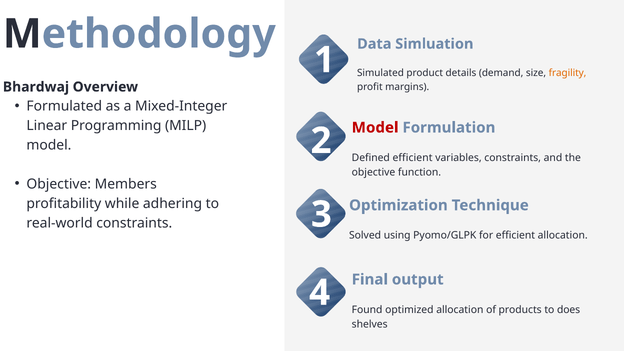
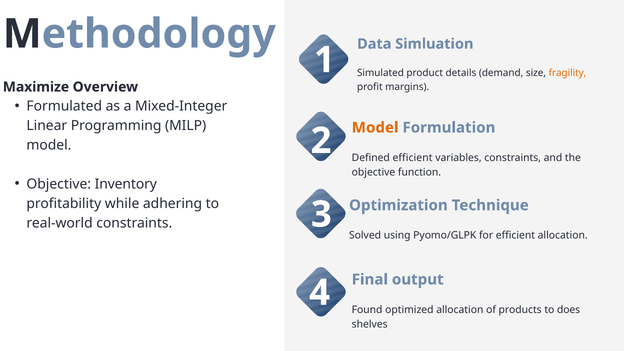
Bhardwaj: Bhardwaj -> Maximize (36, 87)
Model colour: red -> orange (375, 128)
Members: Members -> Inventory (126, 184)
